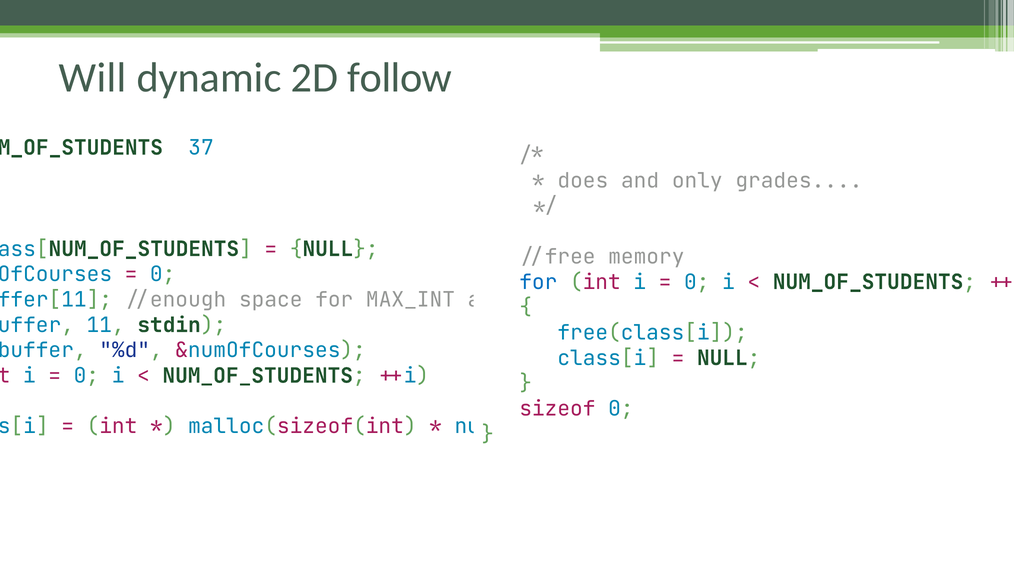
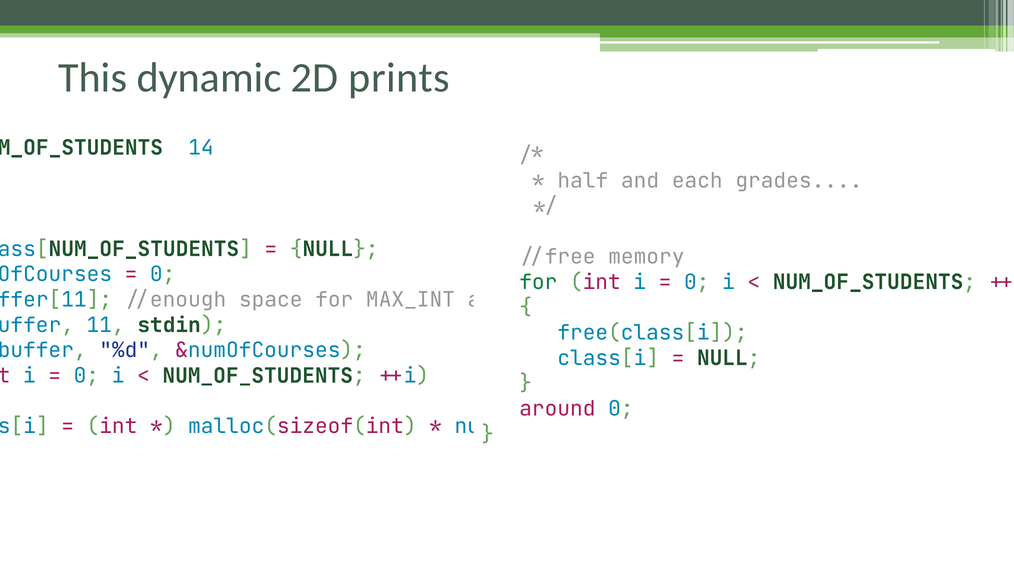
Will: Will -> This (93, 78)
follow: follow -> prints (399, 78)
37: 37 -> 14 (201, 148)
does: does -> half (583, 181)
only: only -> each (697, 181)
for colour: blue -> green (538, 282)
sizeof: sizeof -> around (557, 409)
